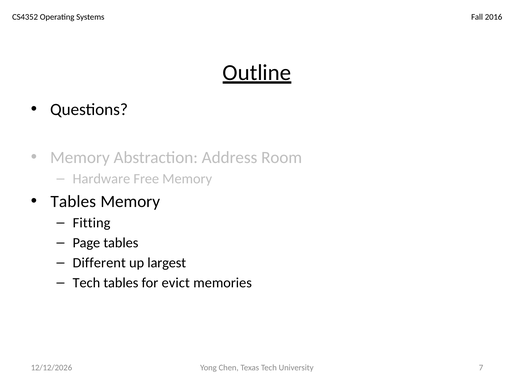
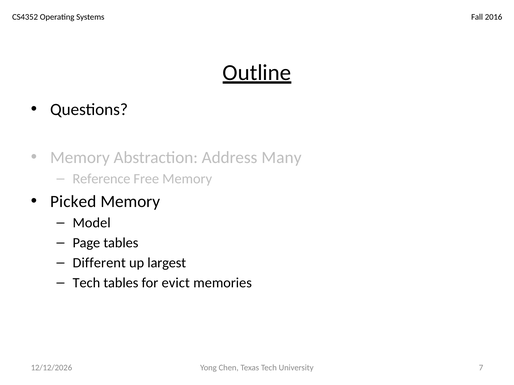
Room: Room -> Many (282, 158)
Hardware: Hardware -> Reference (101, 179)
Tables: Tables -> Picked (73, 202)
Fitting: Fitting -> Model (92, 223)
